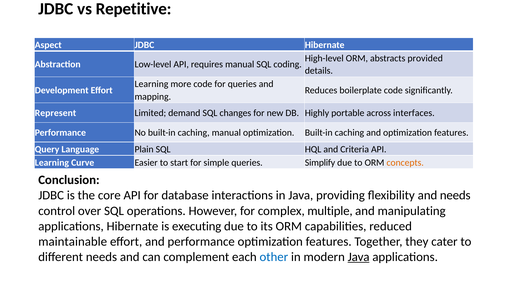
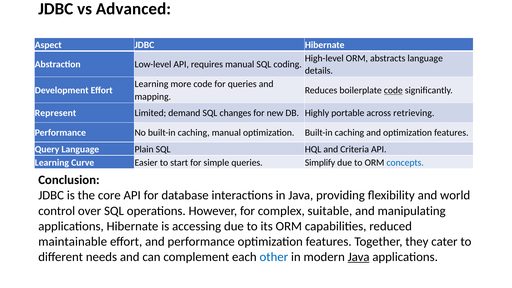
Repetitive: Repetitive -> Advanced (133, 9)
abstracts provided: provided -> language (425, 58)
code underline: none -> present (393, 90)
interfaces: interfaces -> retrieving (414, 113)
concepts colour: orange -> blue (405, 163)
and needs: needs -> world (455, 195)
multiple: multiple -> suitable (330, 211)
executing: executing -> accessing (197, 226)
